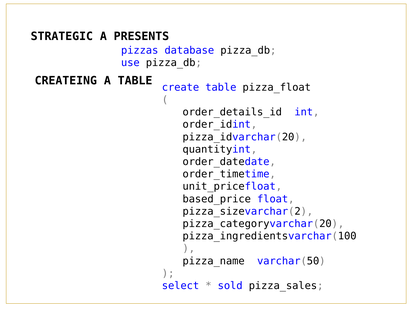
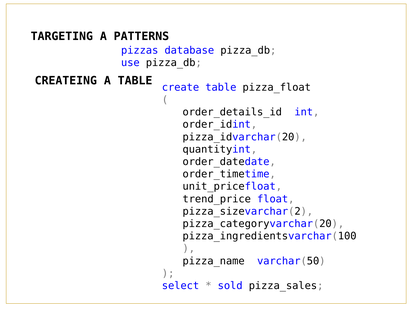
STRATEGIC: STRATEGIC -> TARGETING (62, 36)
PRESENTS: PRESENTS -> PATTERNS (141, 36)
based_price: based_price -> trend_price (217, 199)
